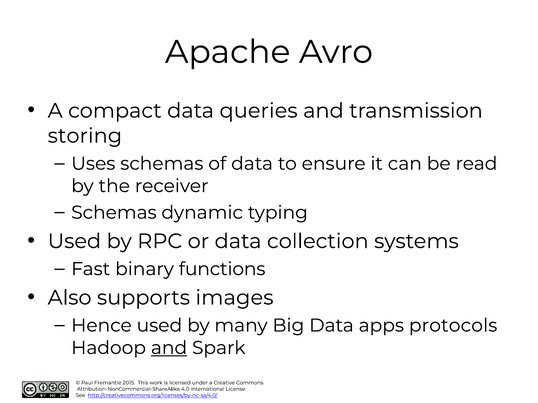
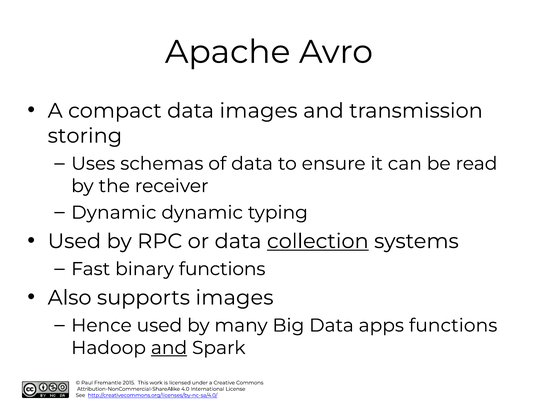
data queries: queries -> images (259, 111)
Schemas: Schemas -> Dynamic (114, 213)
collection underline: none -> present (318, 242)
apps protocols: protocols -> functions (453, 326)
